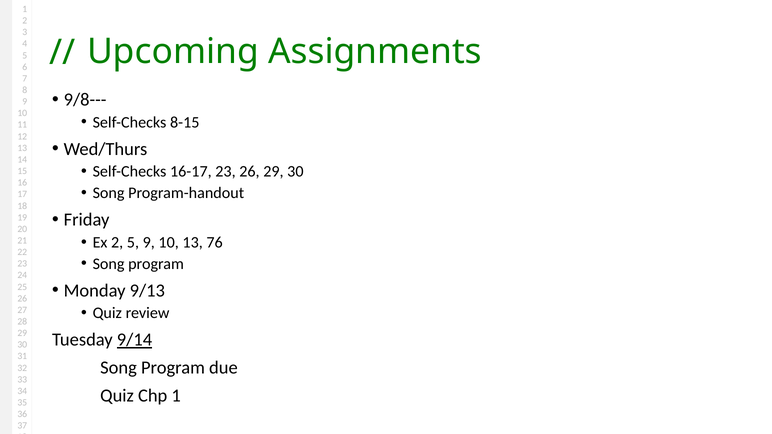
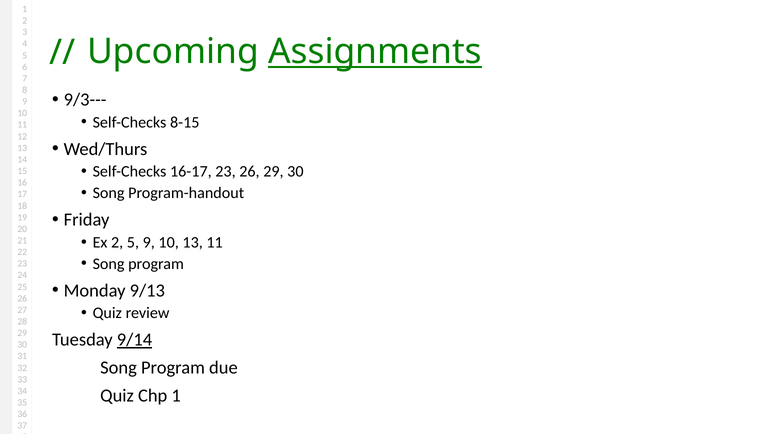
Assignments underline: none -> present (375, 52)
9/8---: 9/8--- -> 9/3--- (85, 100)
13 76: 76 -> 11 (215, 242)
